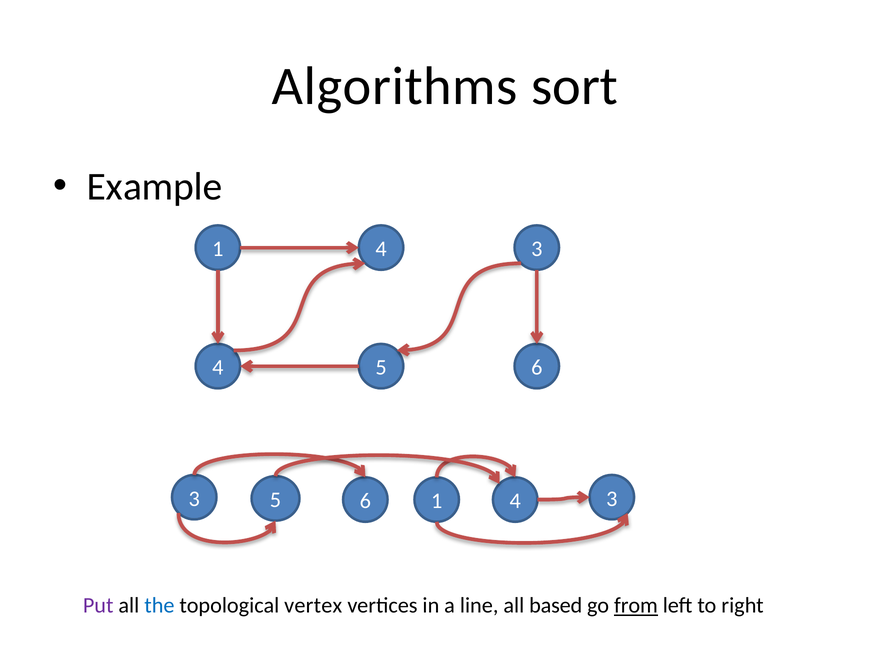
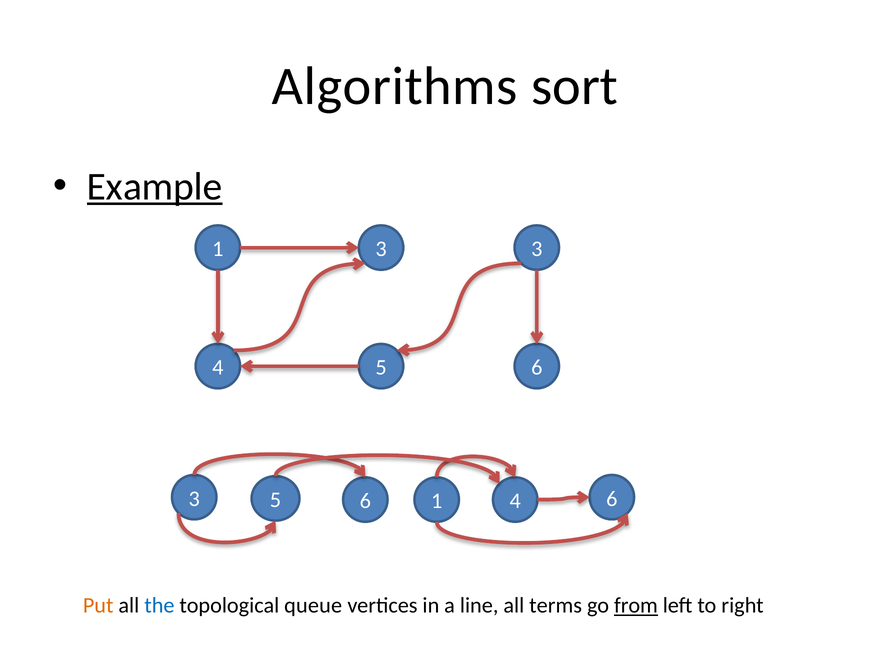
Example underline: none -> present (155, 187)
1 4: 4 -> 3 (381, 249)
3: 3 -> 6 (612, 499)
Put colour: purple -> orange (98, 606)
vertex: vertex -> queue (313, 606)
based: based -> terms (556, 606)
